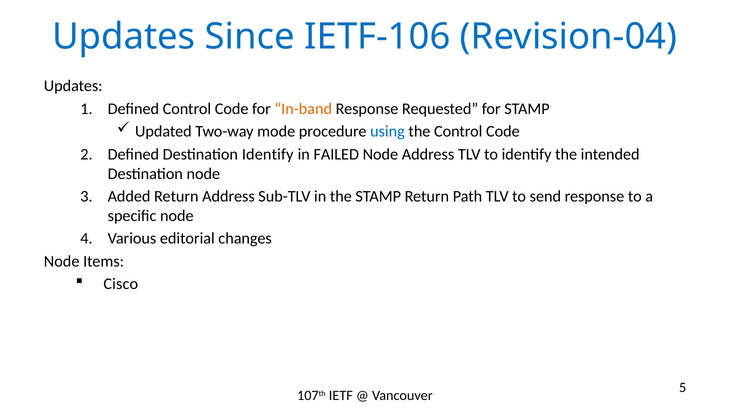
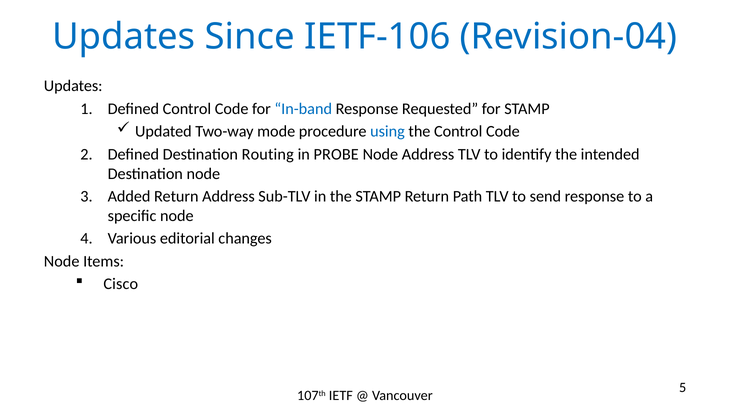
In-band colour: orange -> blue (303, 109)
Destination Identify: Identify -> Routing (268, 154)
FAILED: FAILED -> PROBE (336, 154)
